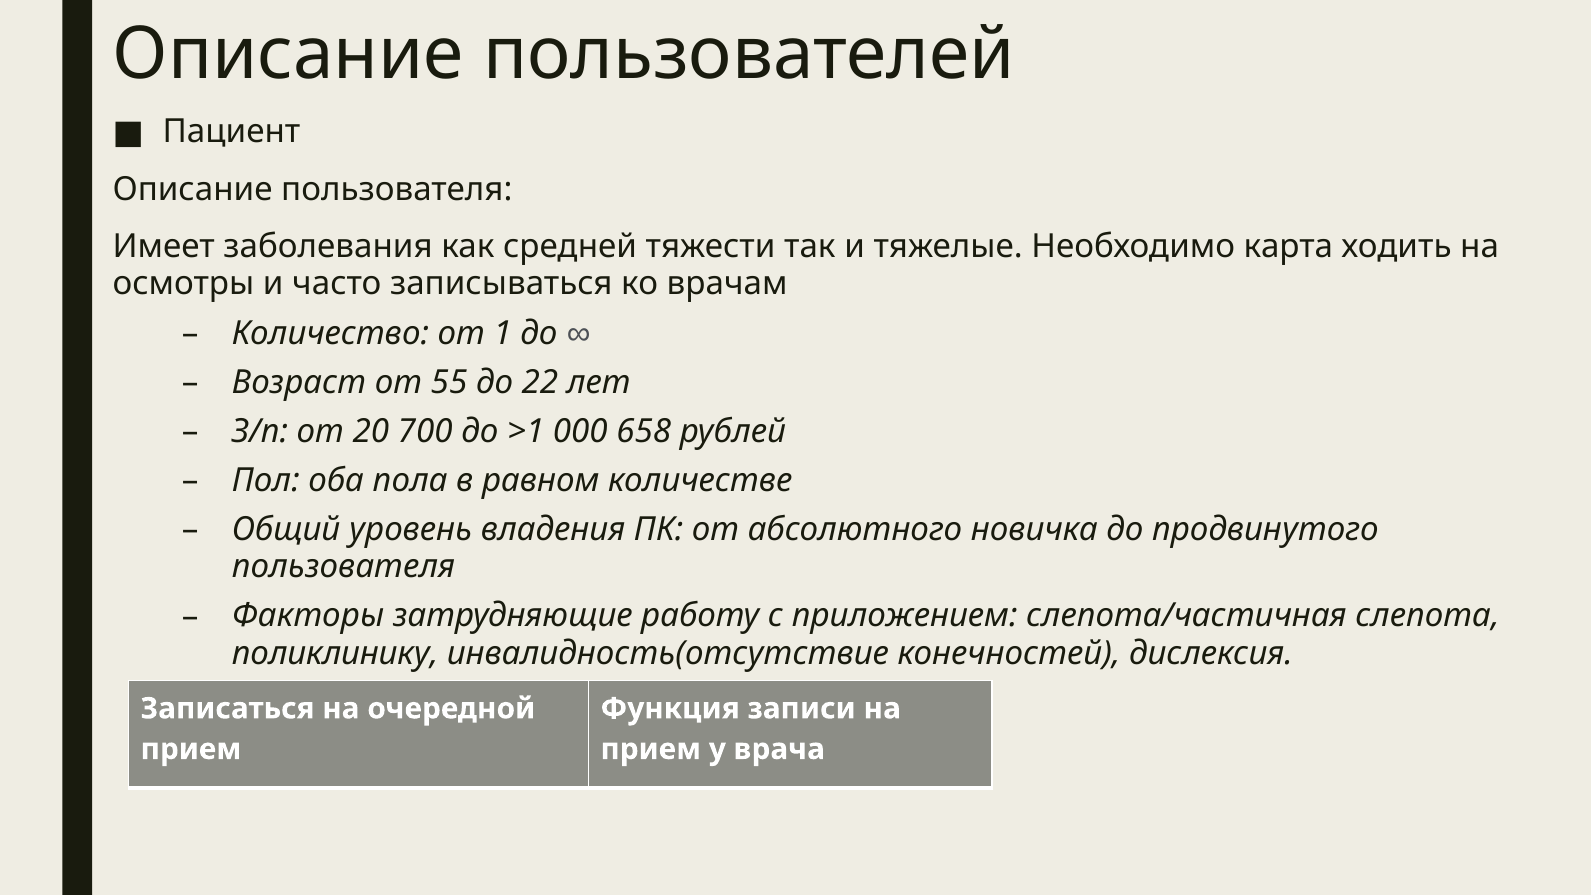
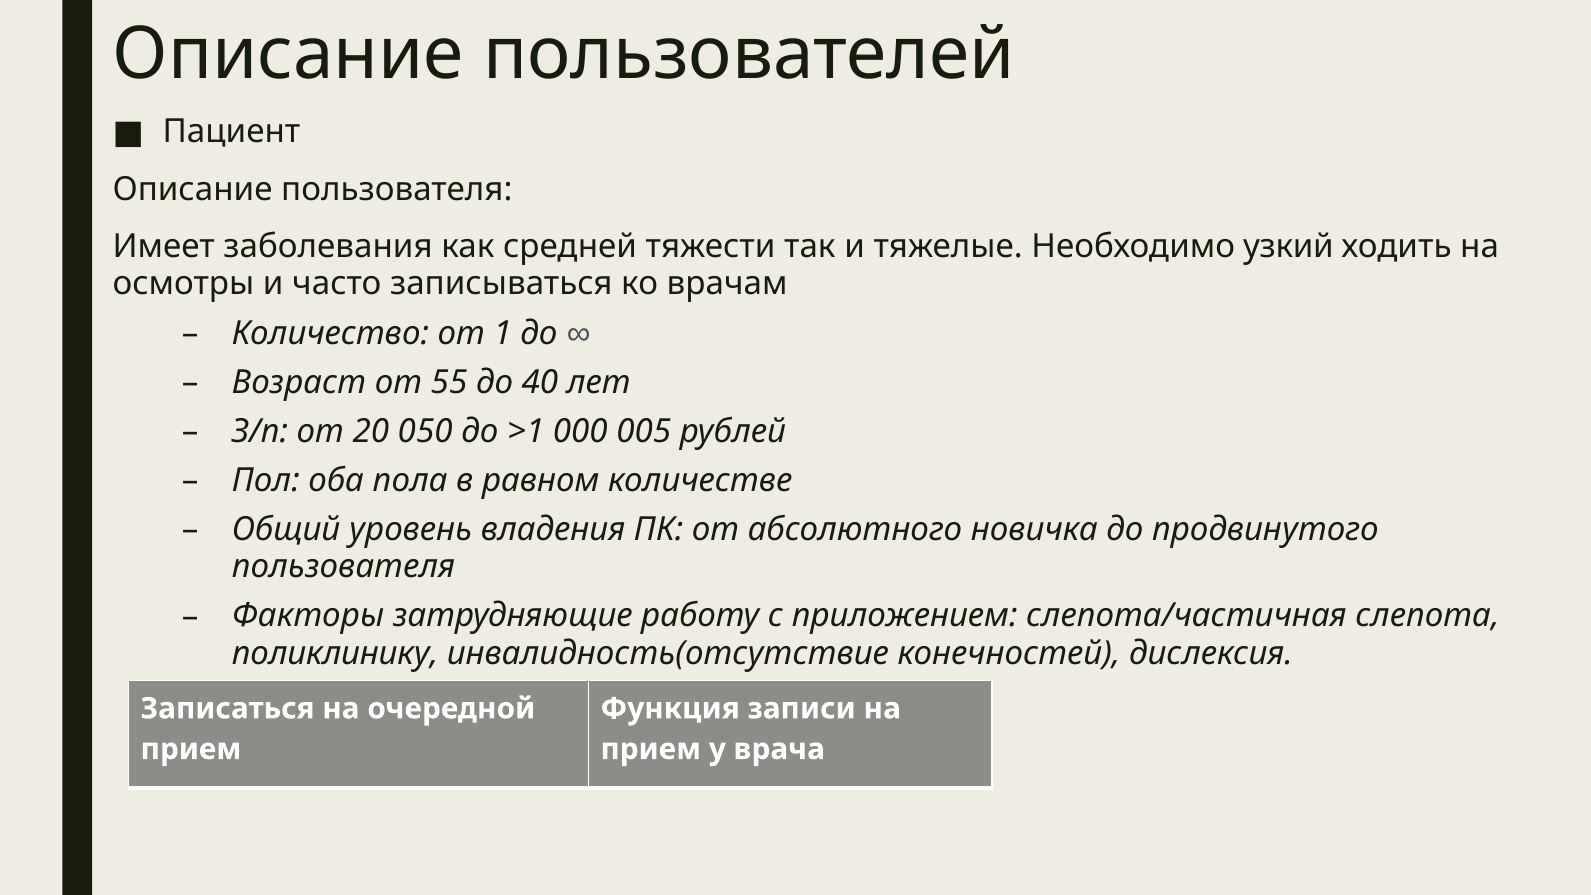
карта: карта -> узкий (1288, 247)
22: 22 -> 40 (540, 382)
700: 700 -> 050 (425, 431)
658: 658 -> 005 (644, 431)
